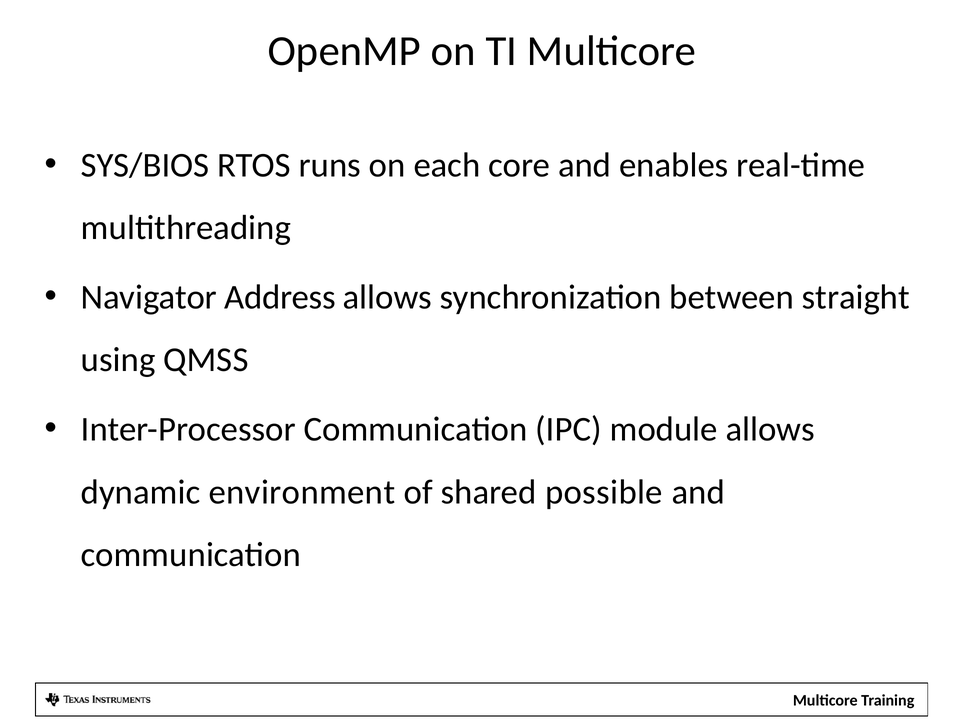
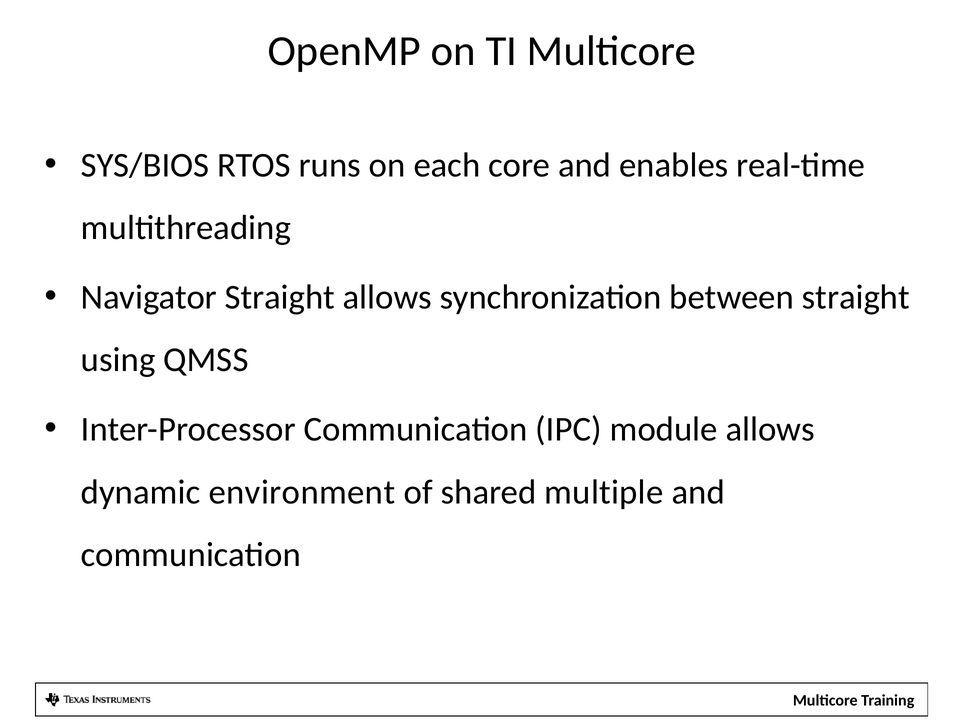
Navigator Address: Address -> Straight (280, 297)
possible: possible -> multiple (604, 492)
